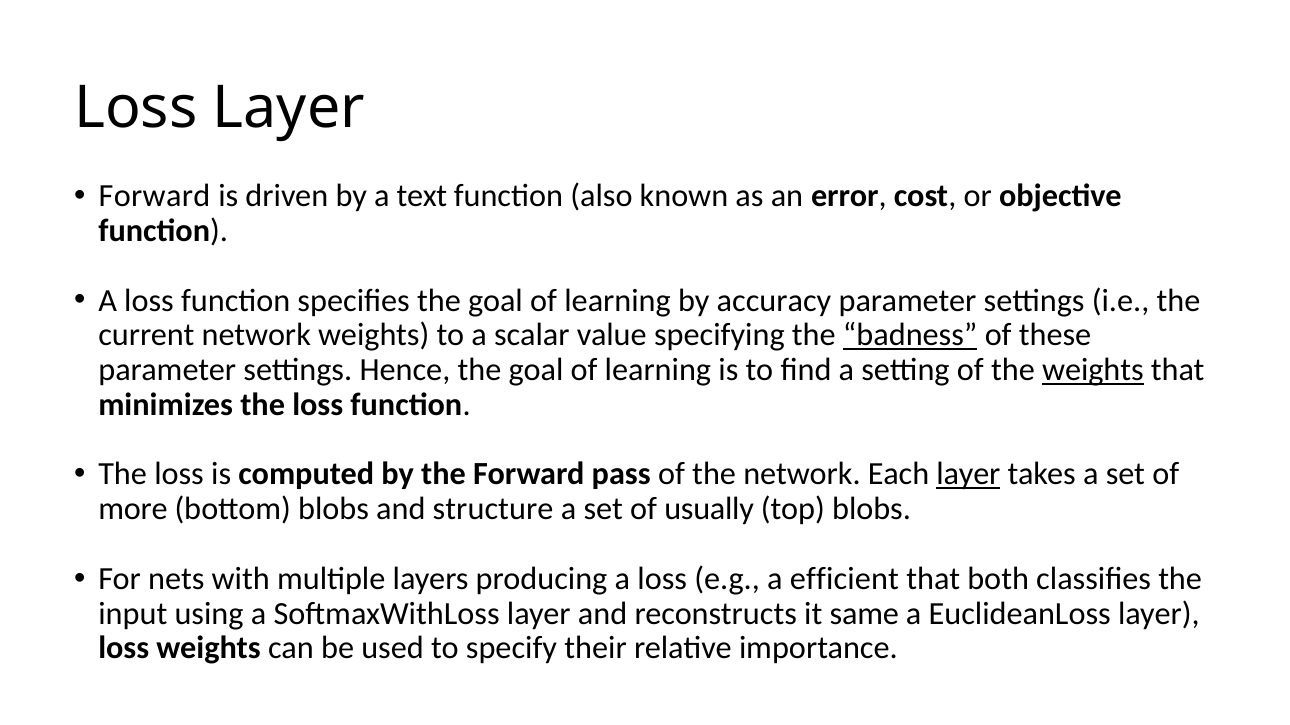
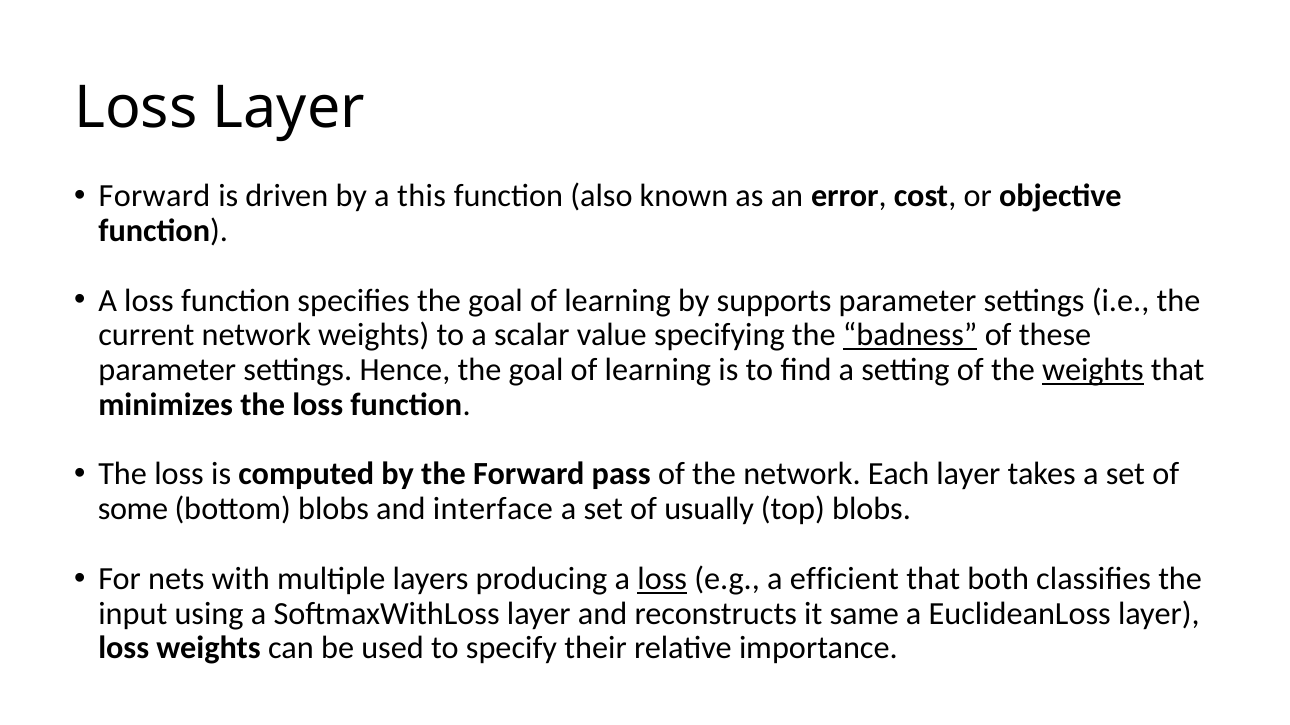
text: text -> this (422, 196)
accuracy: accuracy -> supports (774, 301)
layer underline: present -> none (968, 475)
more: more -> some (133, 510)
structure: structure -> interface (493, 510)
loss underline: none -> present (662, 579)
